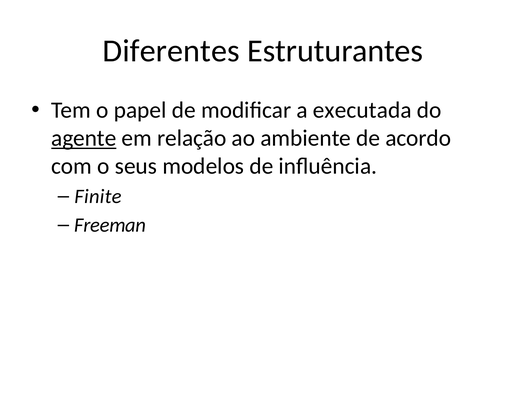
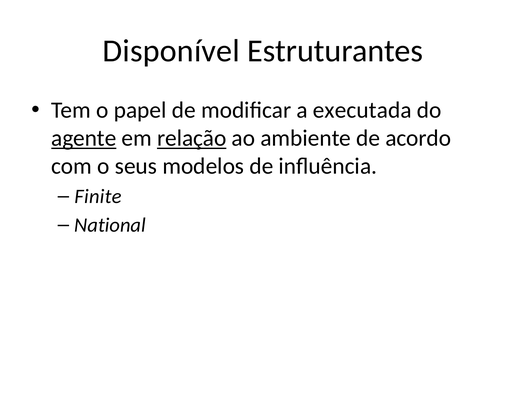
Diferentes: Diferentes -> Disponível (171, 51)
relação underline: none -> present (192, 138)
Freeman: Freeman -> National (110, 225)
